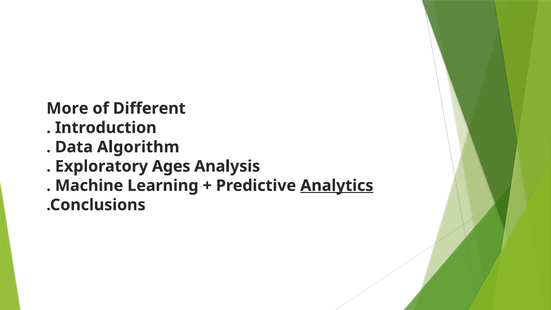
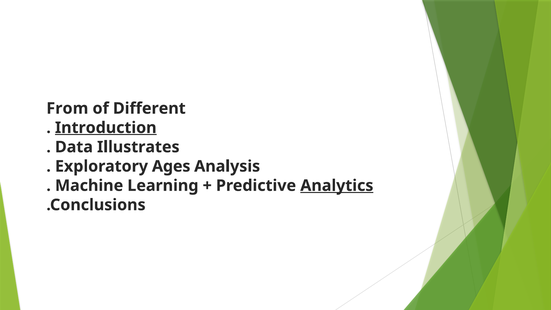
More: More -> From (67, 108)
Introduction underline: none -> present (106, 128)
Algorithm: Algorithm -> Illustrates (138, 147)
